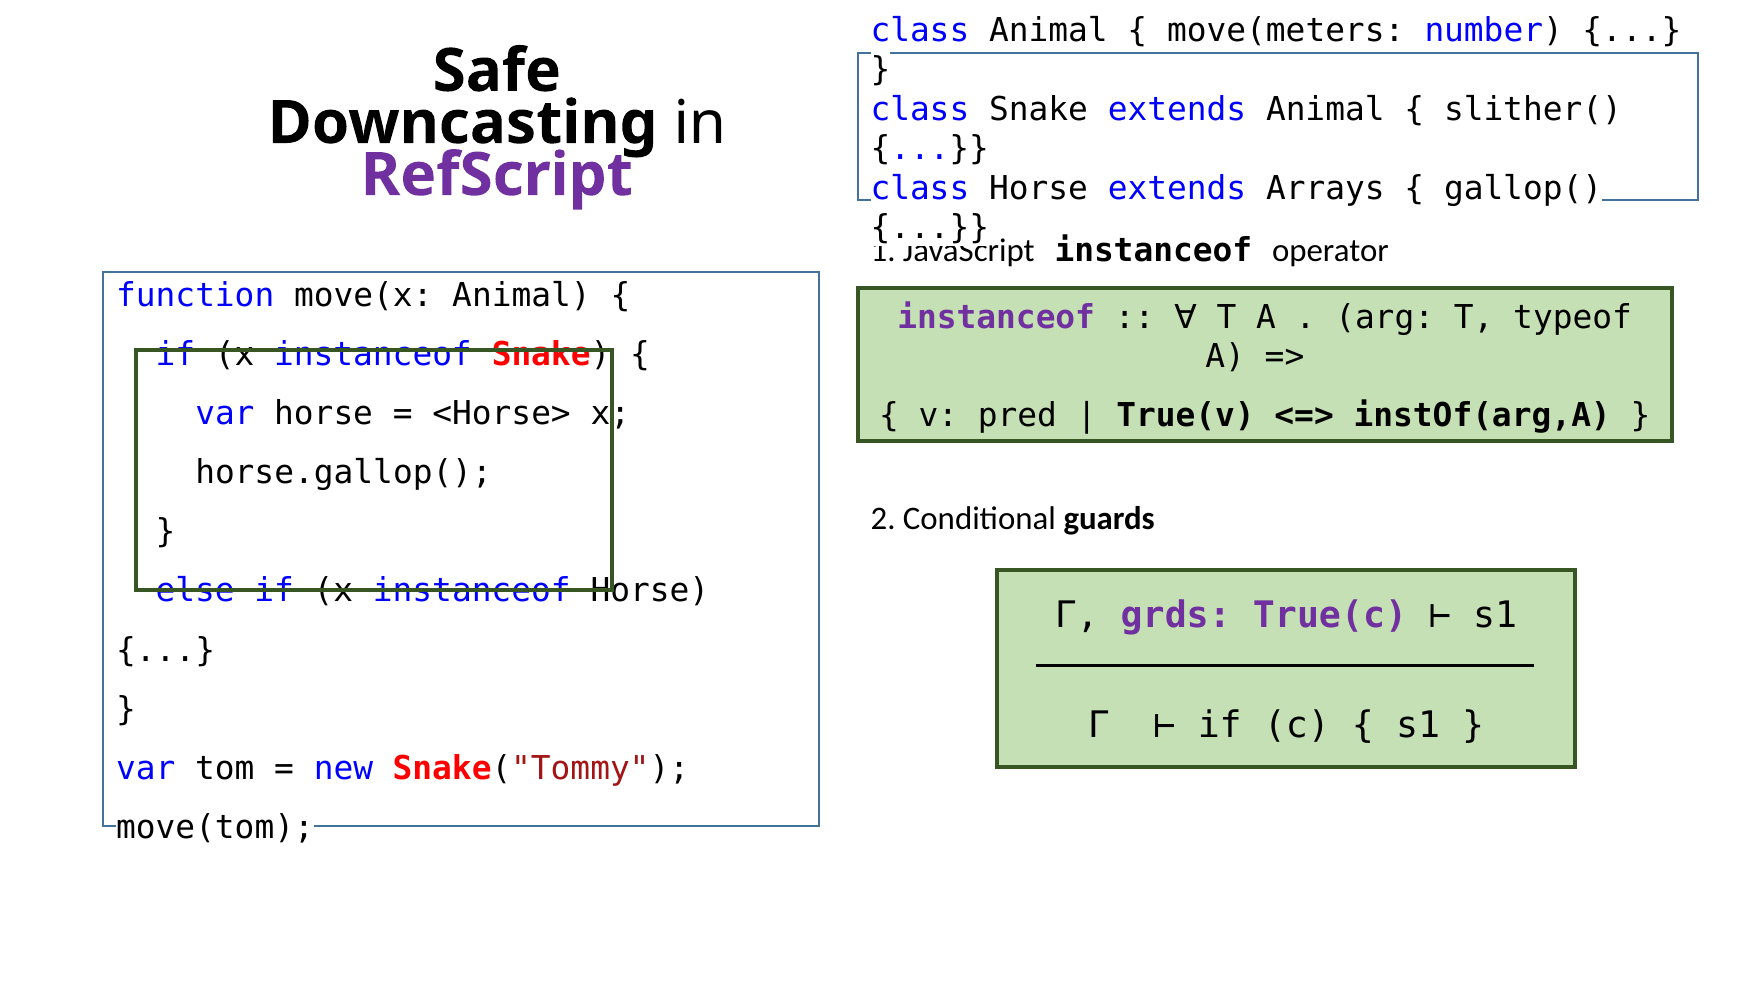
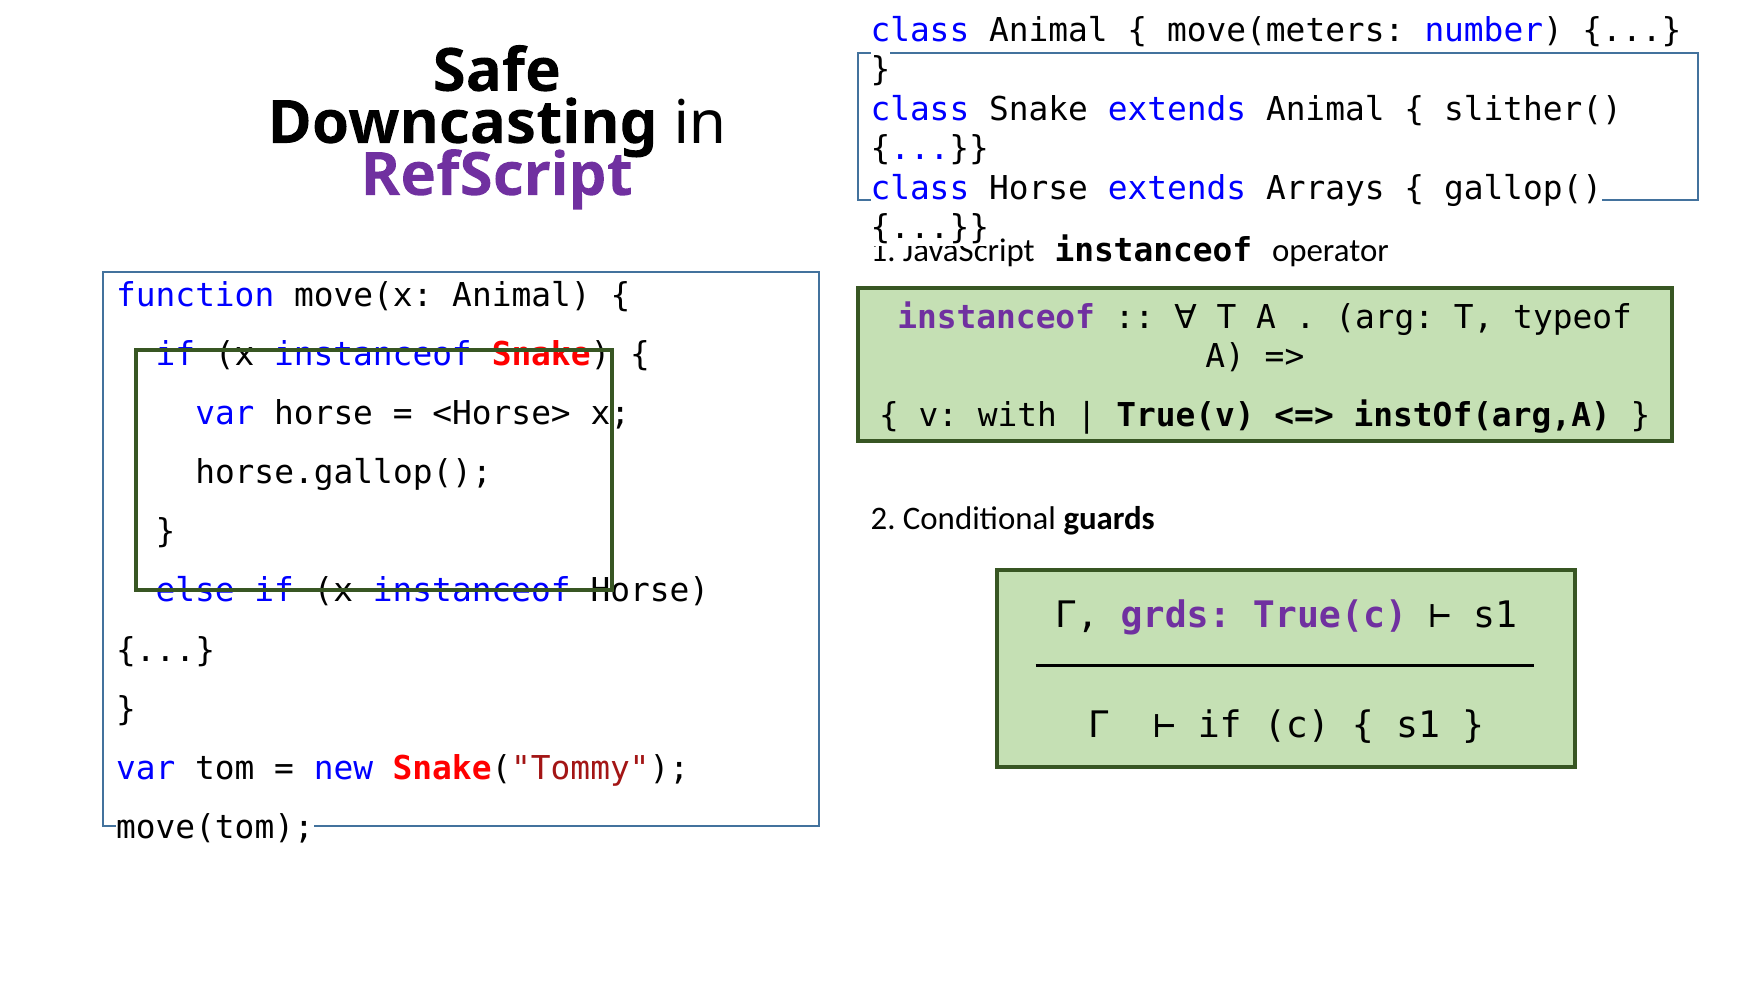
pred: pred -> with (1017, 416)
